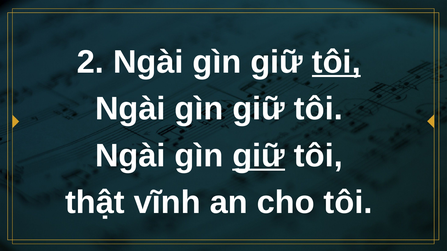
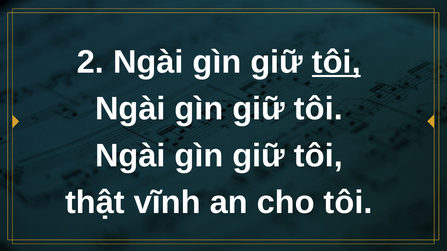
giữ underline: present -> none (259, 156)
